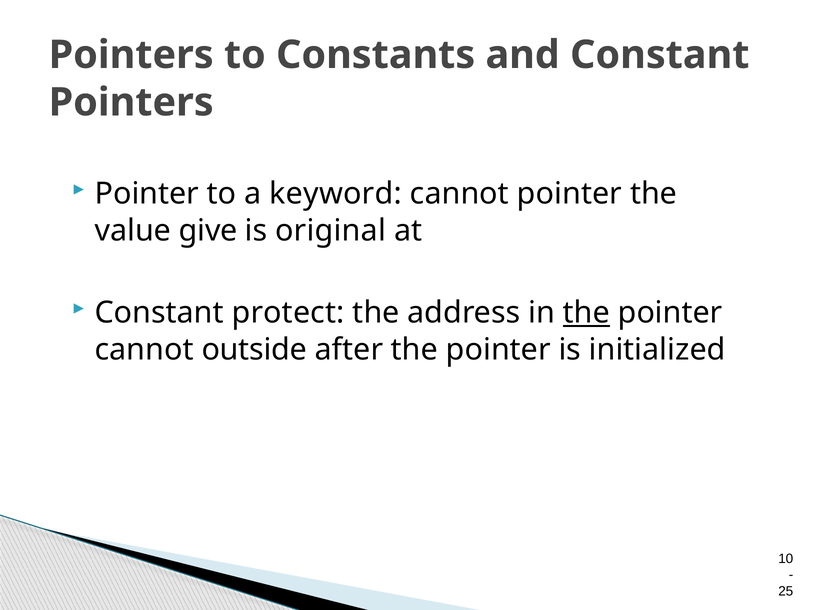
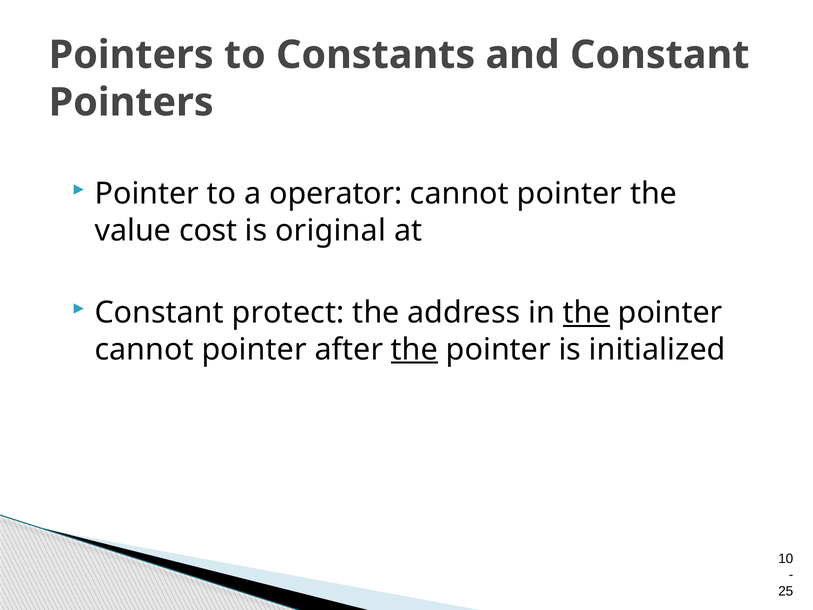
keyword: keyword -> operator (336, 194)
give: give -> cost (208, 230)
outside: outside -> pointer (254, 349)
the underline: none -> present (415, 349)
